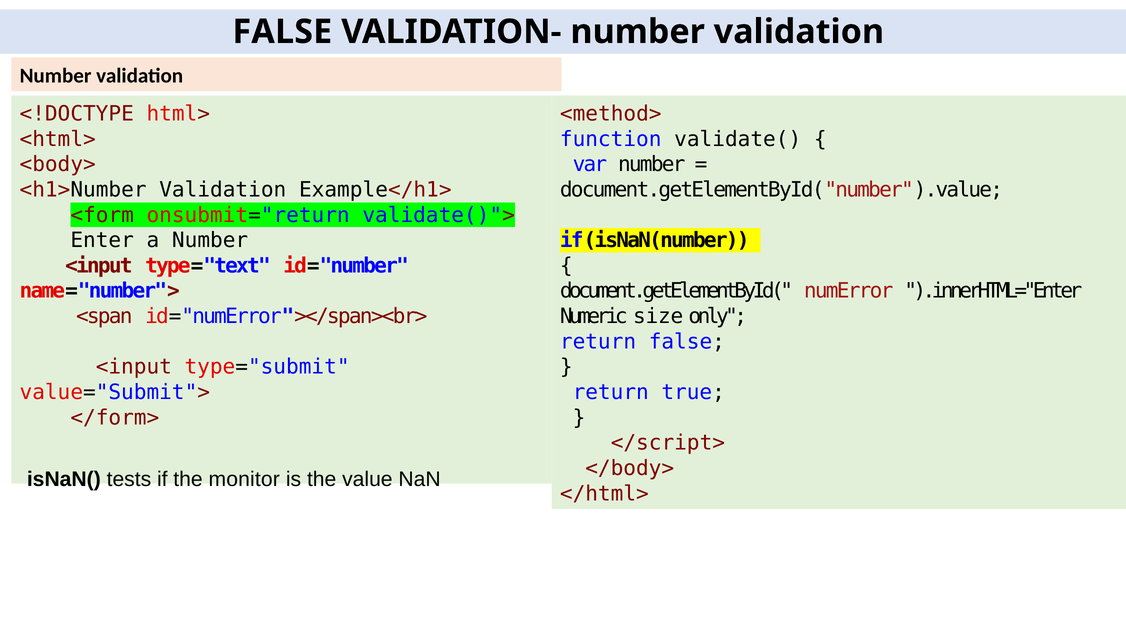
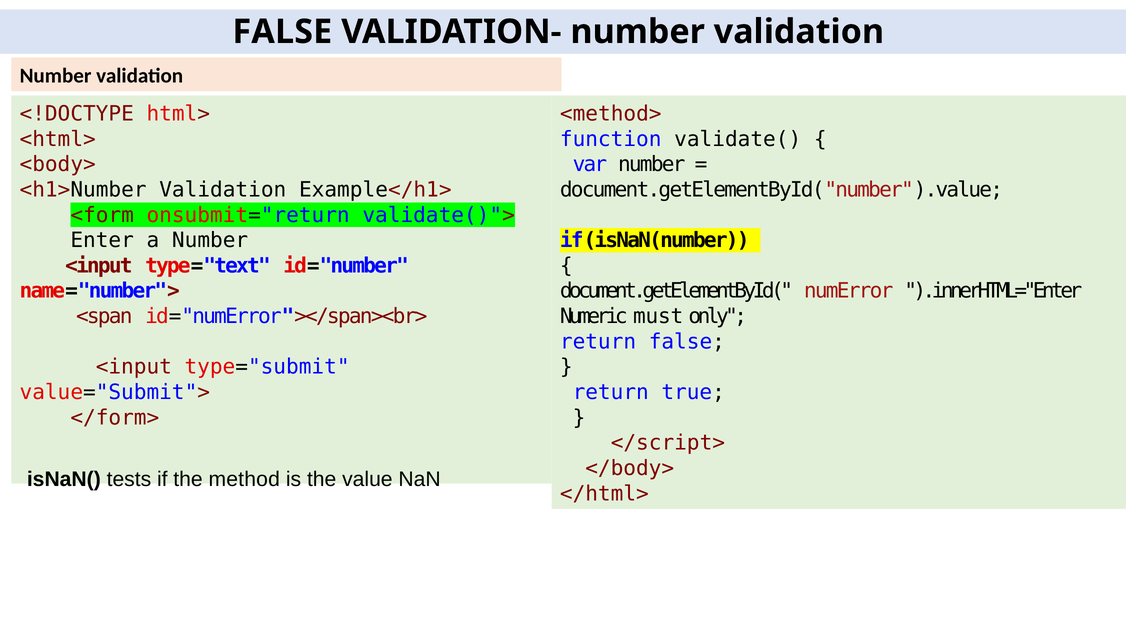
size: size -> must (658, 317)
monitor: monitor -> method (244, 480)
